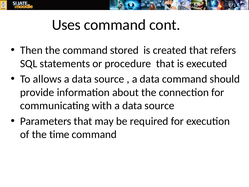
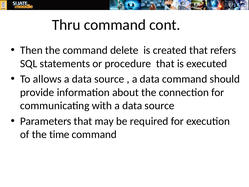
Uses: Uses -> Thru (66, 25)
stored: stored -> delete (124, 50)
